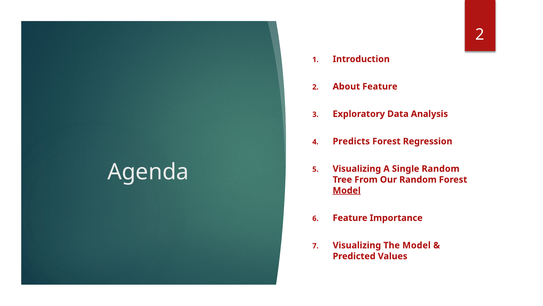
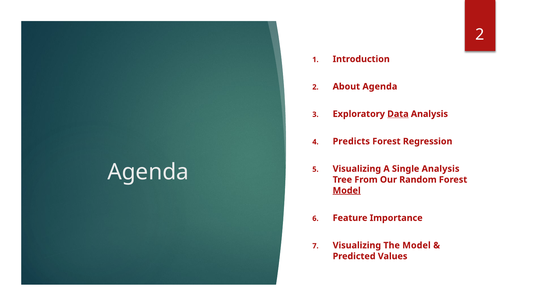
About Feature: Feature -> Agenda (380, 86)
Data underline: none -> present (398, 114)
Single Random: Random -> Analysis (441, 168)
